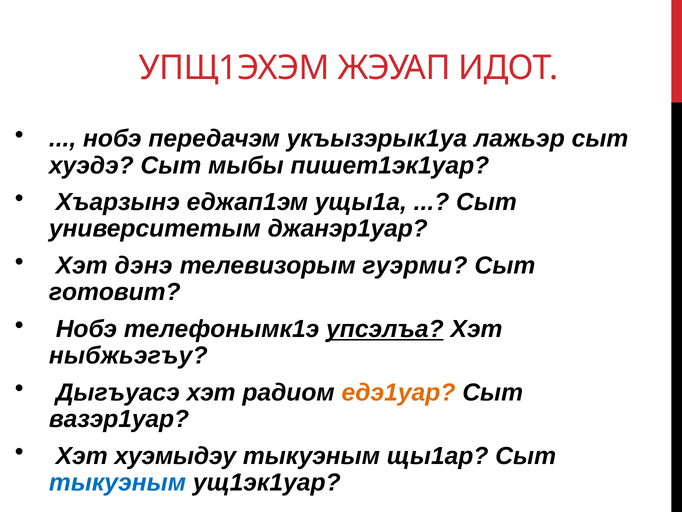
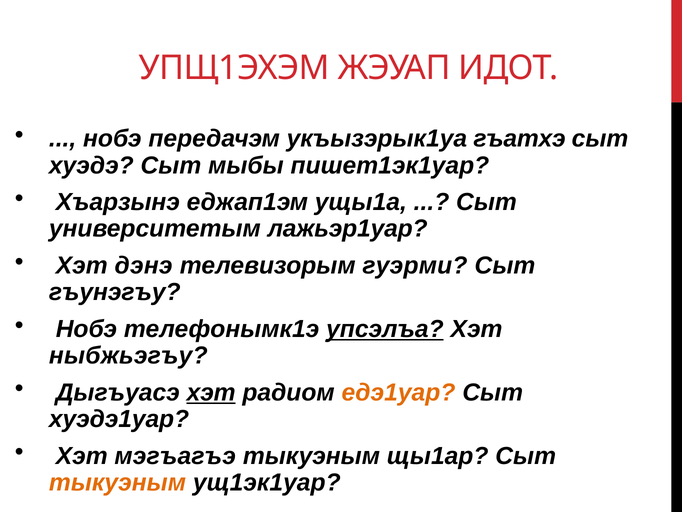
лажьэр: лажьэр -> гъатхэ (520, 139)
джанэр1уар: джанэр1уар -> лажьэр1уар (348, 229)
готовит: готовит -> гъунэгъу (115, 292)
хэт underline: none -> present (211, 392)
вазэр1уар: вазэр1уар -> хуэдэ1уар (119, 419)
хуэмыдэу: хуэмыдэу -> мэгъагъэ (175, 456)
тыкуэным colour: blue -> orange (117, 482)
